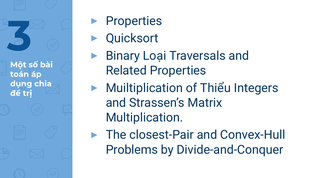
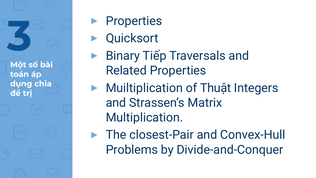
Loại: Loại -> Tiếp (155, 56)
Thiểu: Thiểu -> Thuật (216, 88)
